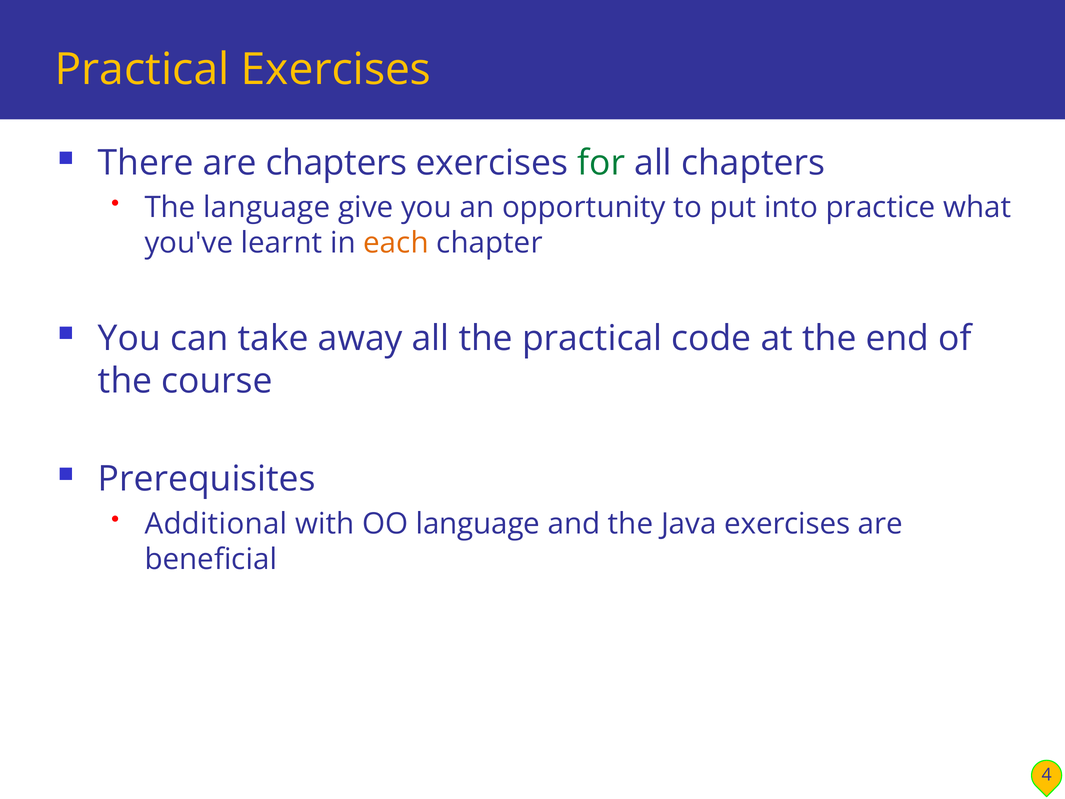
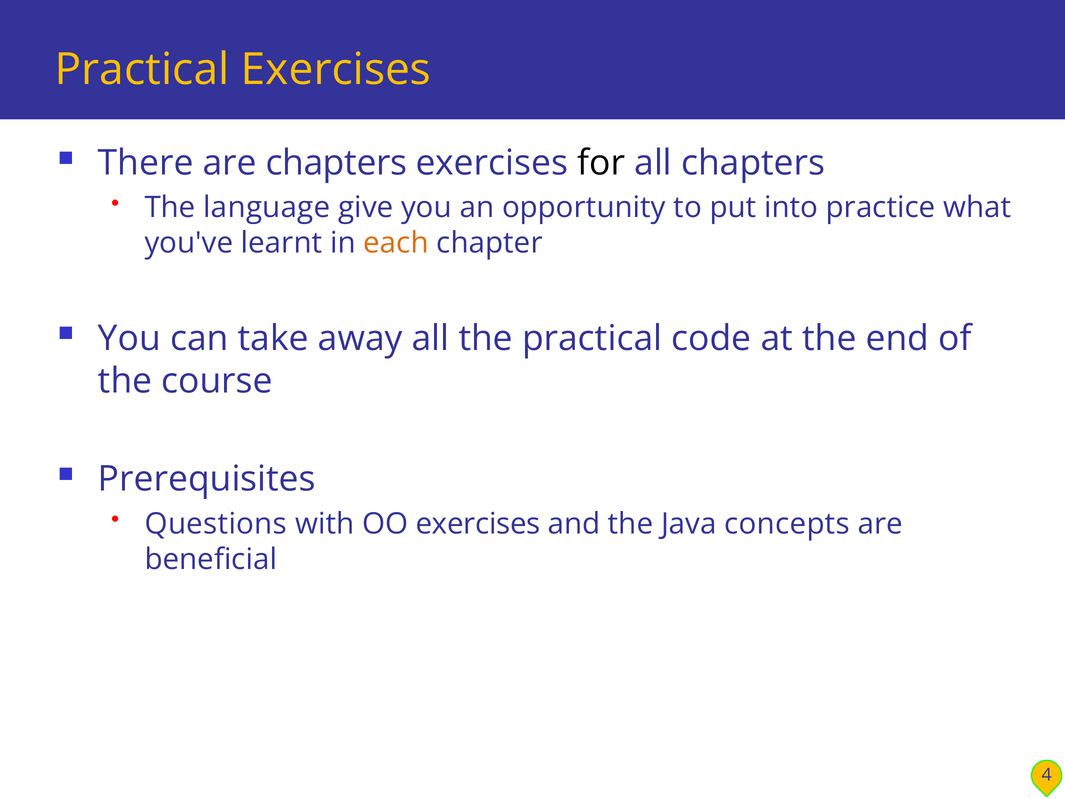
for colour: green -> black (601, 163)
Additional: Additional -> Questions (216, 524)
OO language: language -> exercises (478, 524)
Java exercises: exercises -> concepts (787, 524)
